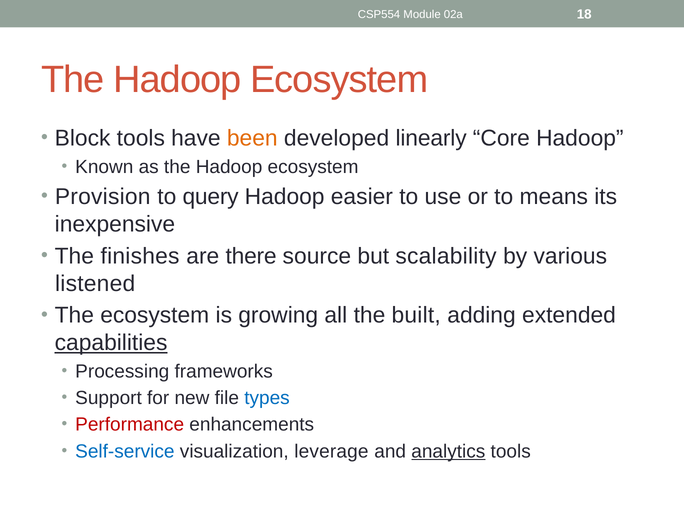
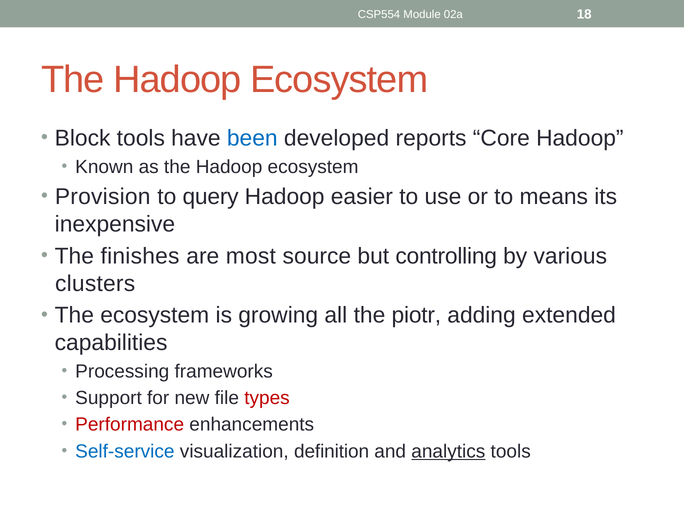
been colour: orange -> blue (252, 138)
linearly: linearly -> reports (431, 138)
there: there -> most (251, 256)
scalability: scalability -> controlling (446, 256)
listened: listened -> clusters (95, 284)
built: built -> piotr (416, 315)
capabilities underline: present -> none (111, 343)
types colour: blue -> red (267, 398)
leverage: leverage -> definition (332, 451)
